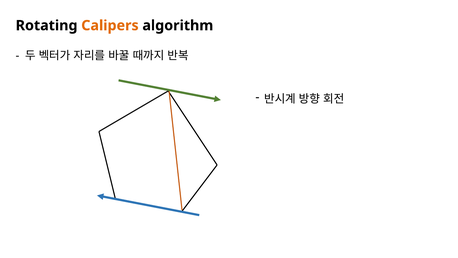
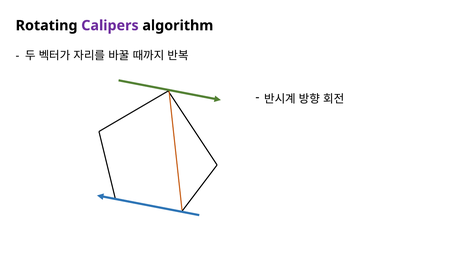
Calipers colour: orange -> purple (110, 25)
